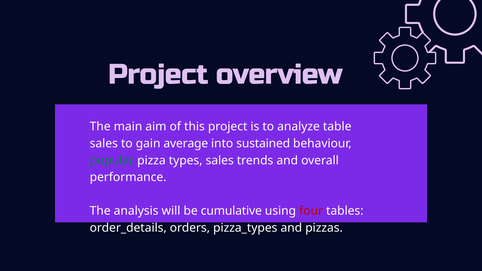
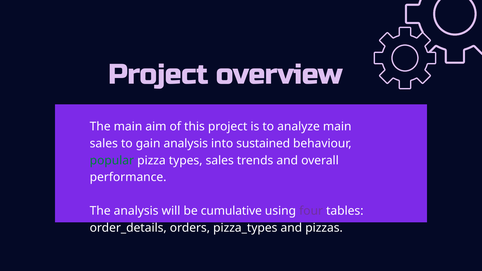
analyze table: table -> main (337, 127)
gain average: average -> analysis (186, 144)
four colour: red -> purple (311, 211)
